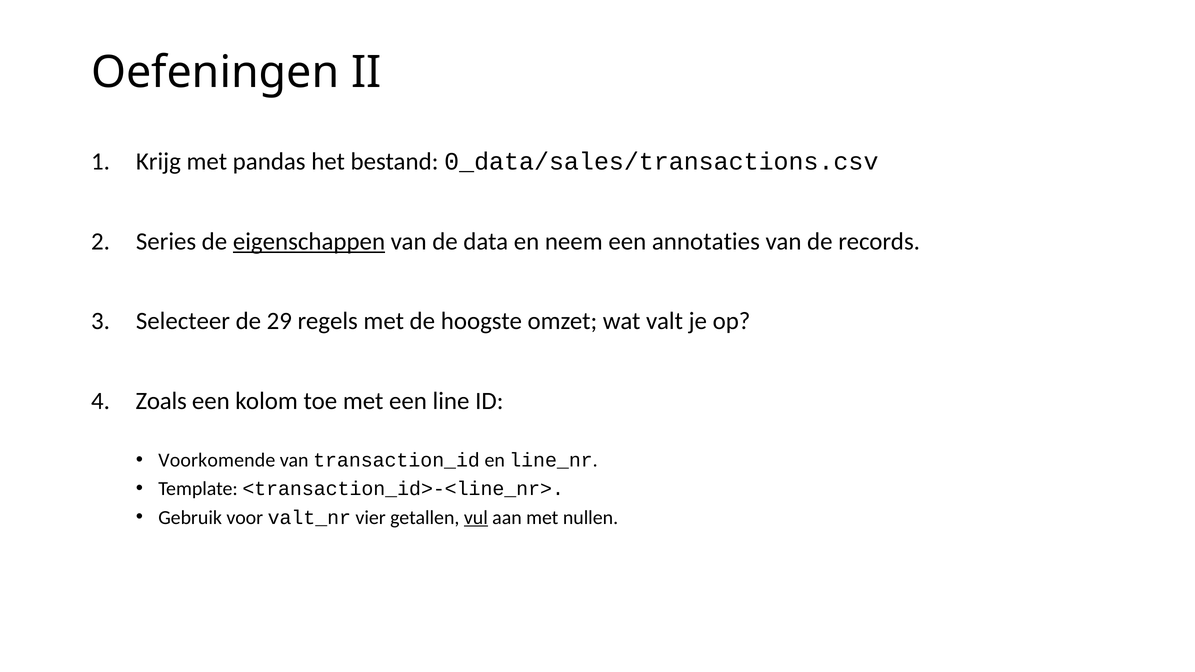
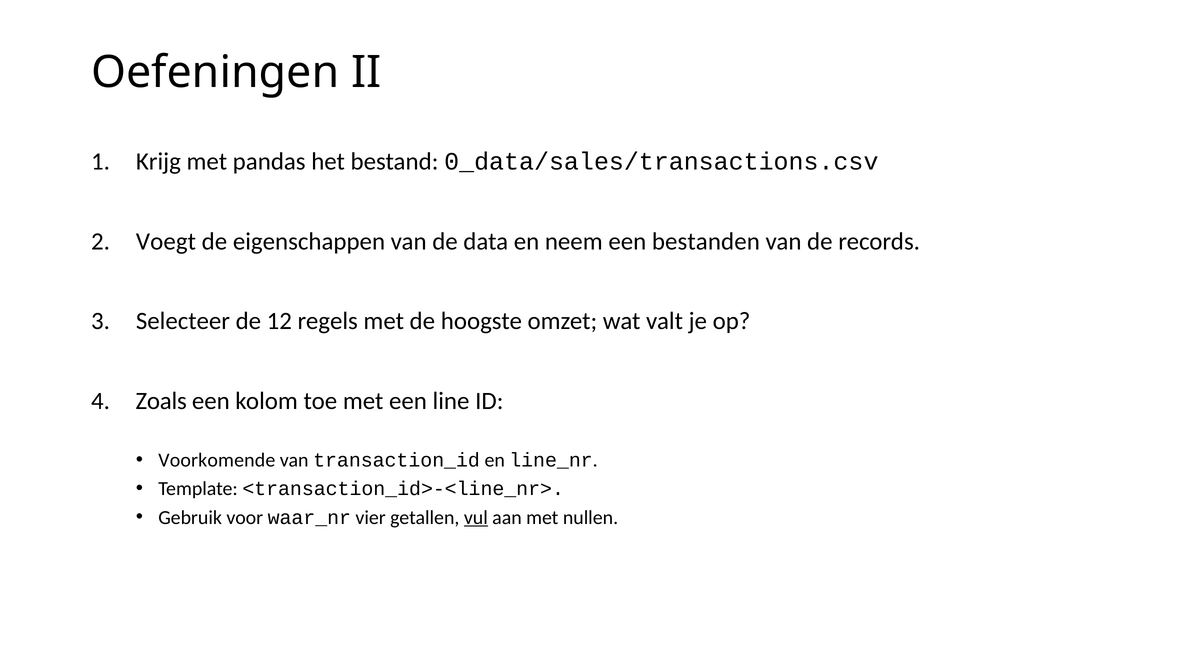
Series: Series -> Voegt (166, 241)
eigenschappen underline: present -> none (309, 241)
annotaties: annotaties -> bestanden (706, 241)
29: 29 -> 12 (279, 321)
valt_nr: valt_nr -> waar_nr (309, 518)
